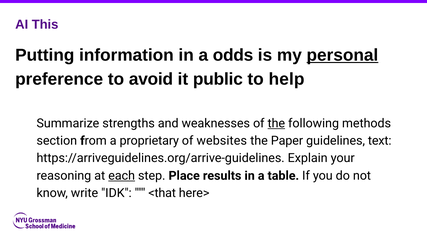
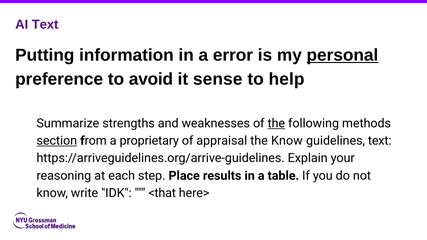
AI This: This -> Text (45, 25)
odds: odds -> error (233, 55)
public: public -> sense (218, 79)
section underline: none -> present (57, 141)
websites: websites -> appraisal (222, 141)
the Paper: Paper -> Know (287, 141)
each underline: present -> none (122, 176)
